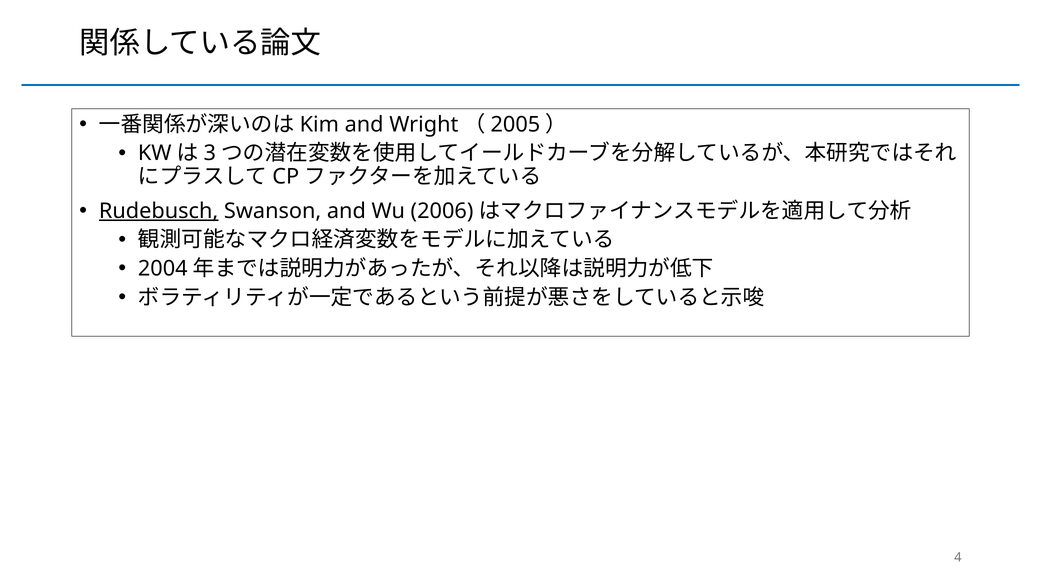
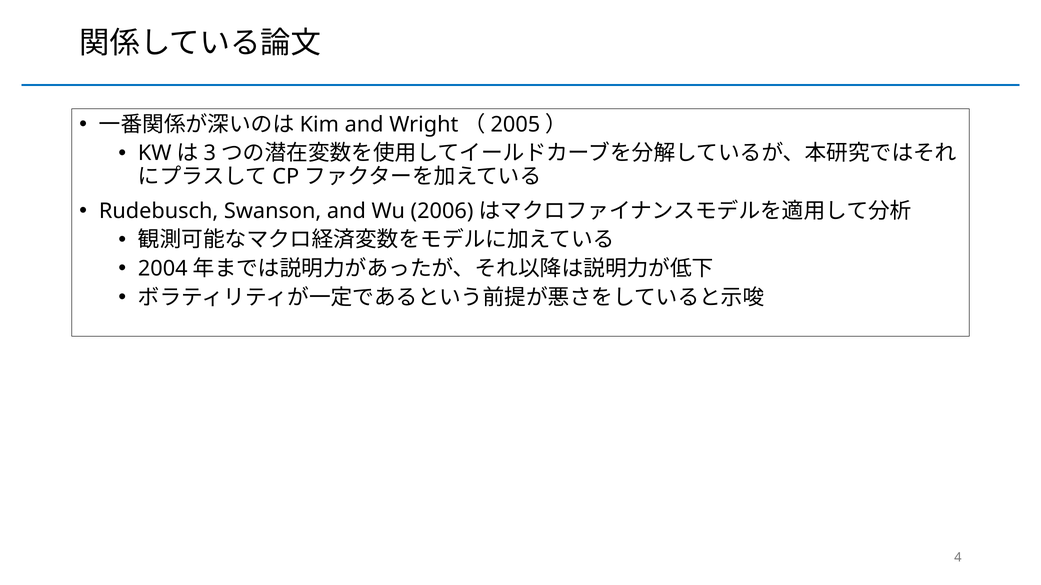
Rudebusch underline: present -> none (159, 211)
